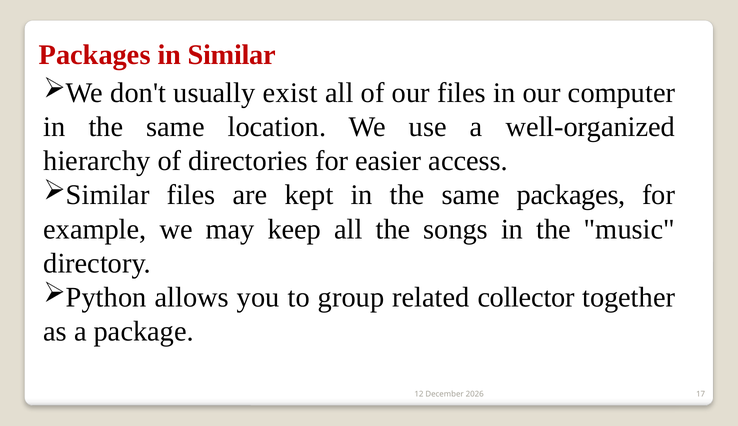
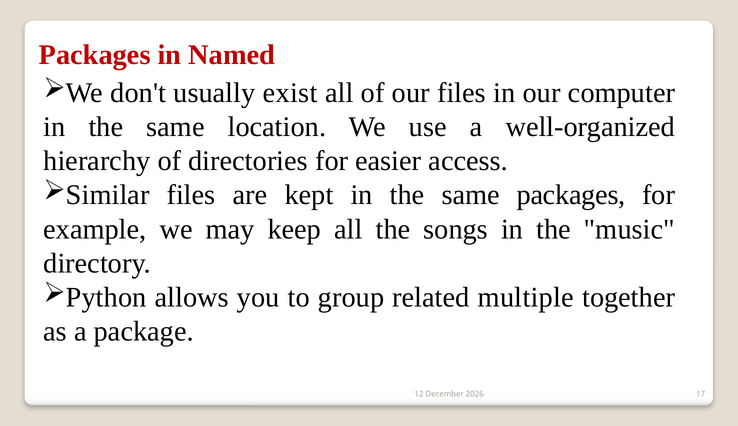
in Similar: Similar -> Named (232, 55)
collector: collector -> multiple (526, 297)
